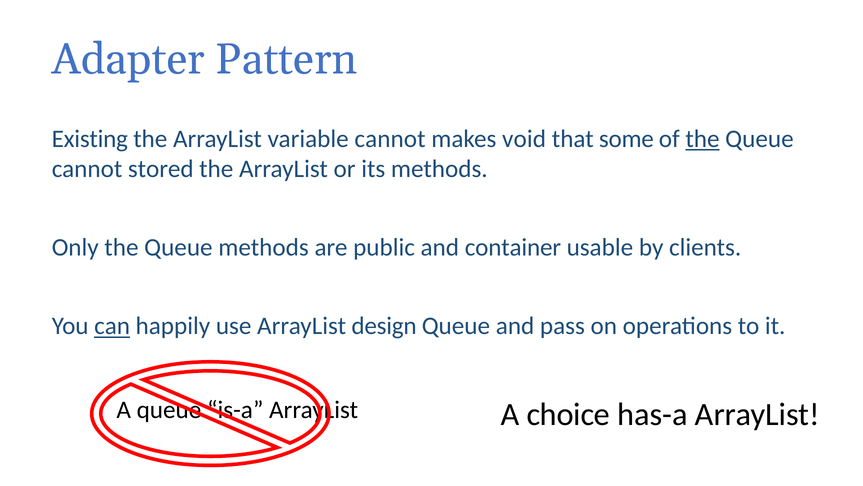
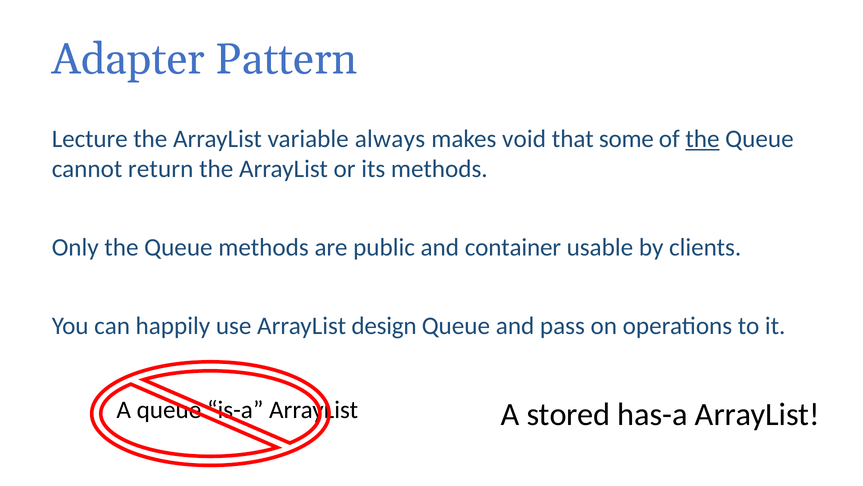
Existing: Existing -> Lecture (90, 139)
variable cannot: cannot -> always (390, 139)
stored: stored -> return (161, 169)
can underline: present -> none (112, 326)
choice: choice -> stored (568, 414)
